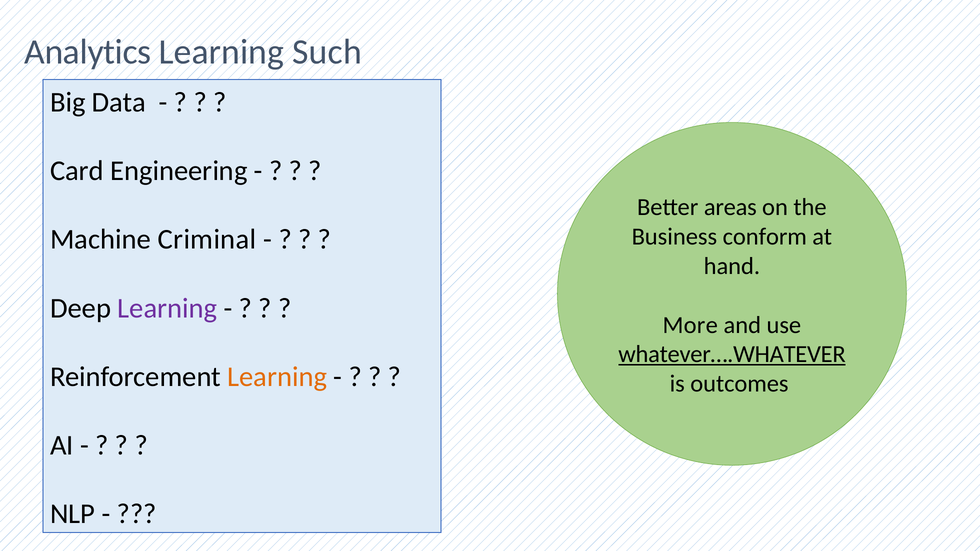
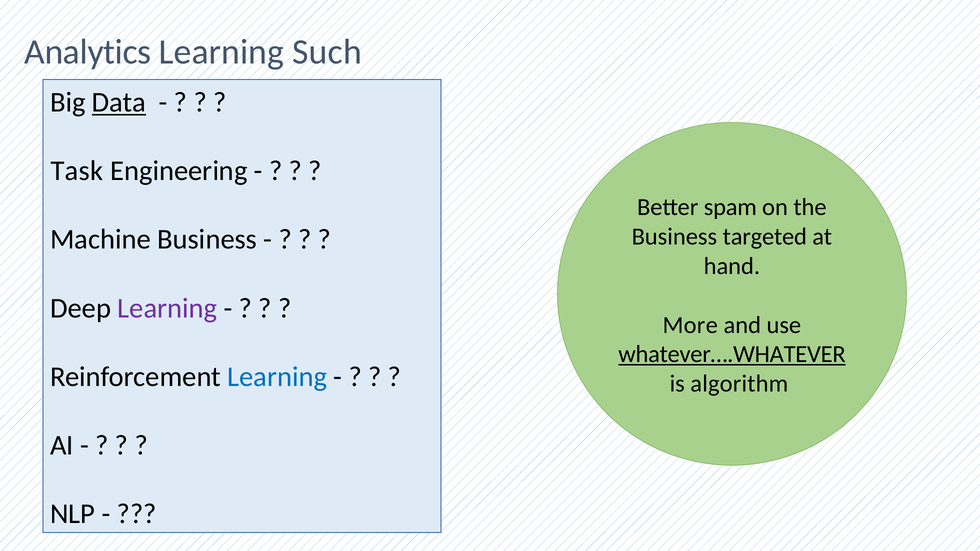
Data underline: none -> present (119, 102)
Card: Card -> Task (77, 171)
areas: areas -> spam (730, 207)
conform: conform -> targeted (765, 237)
Machine Criminal: Criminal -> Business (207, 240)
Learning colour: orange -> blue (277, 377)
outcomes: outcomes -> algorithm (739, 384)
